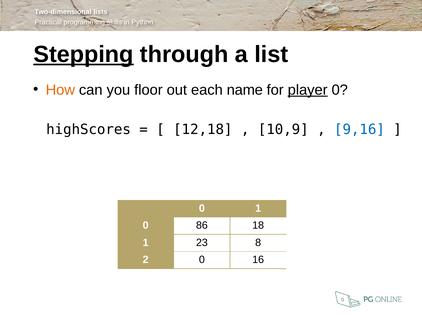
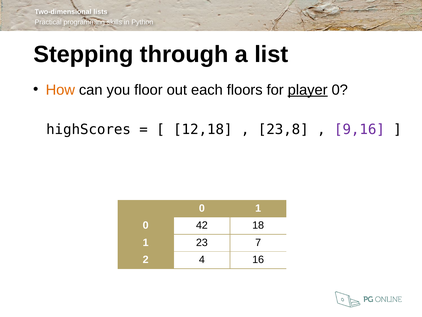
Stepping underline: present -> none (83, 54)
name: name -> floors (245, 90)
10,9: 10,9 -> 23,8 (283, 129)
9,16 colour: blue -> purple (359, 129)
86: 86 -> 42 (202, 225)
8: 8 -> 7 (258, 242)
2 0: 0 -> 4 (202, 259)
